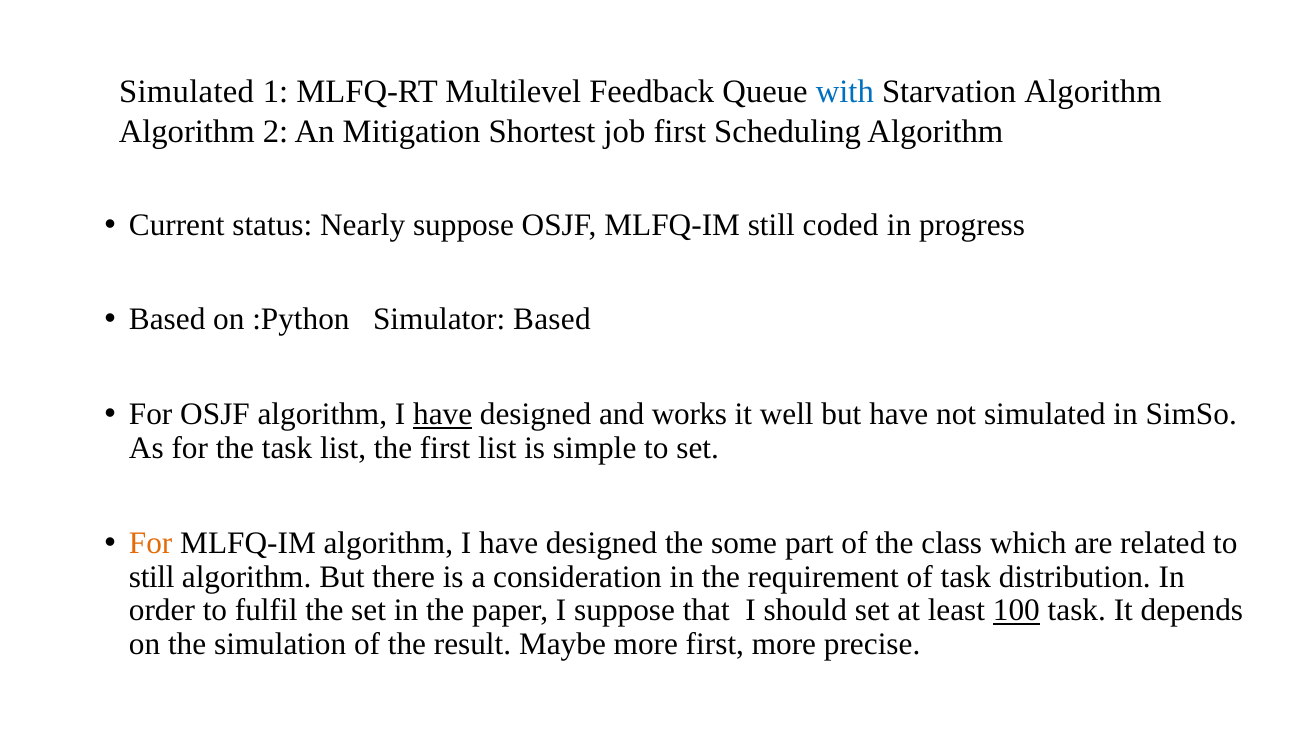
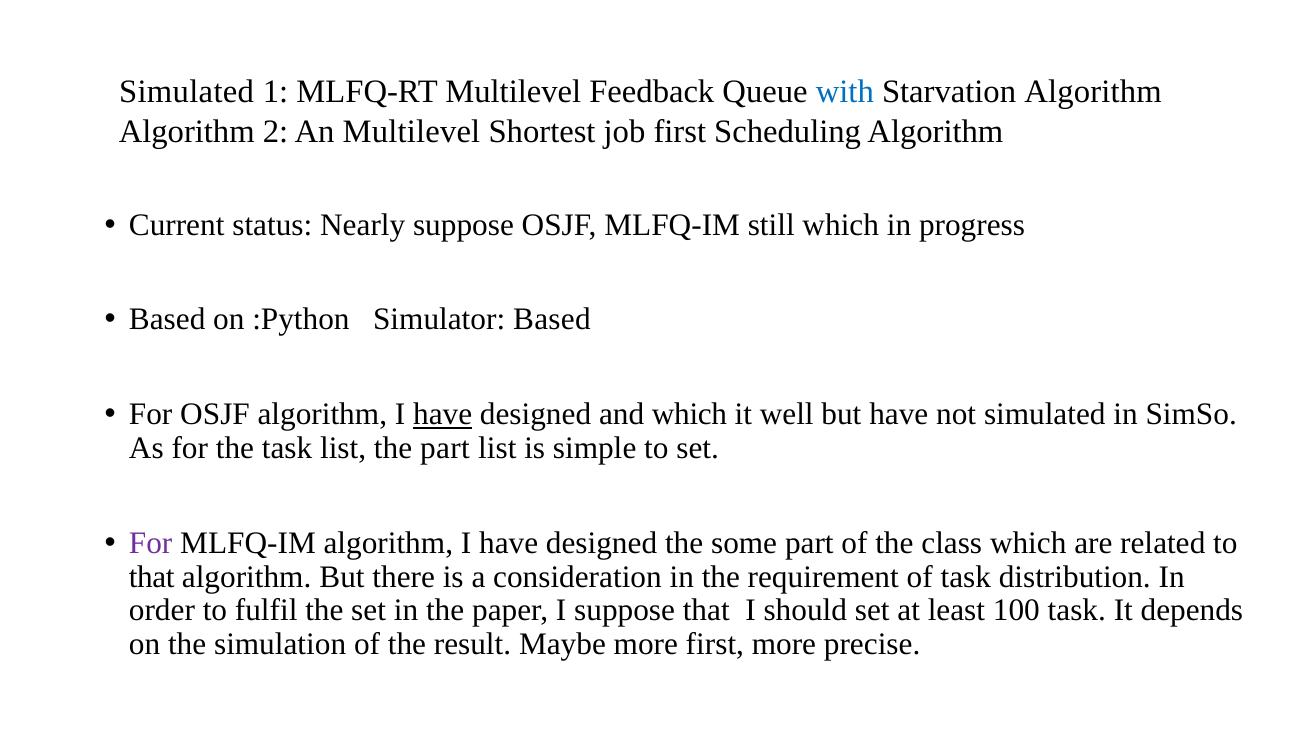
An Mitigation: Mitigation -> Multilevel (411, 131)
still coded: coded -> which (841, 225)
and works: works -> which (690, 414)
the first: first -> part (445, 448)
For colour: orange -> purple (151, 543)
still: still -> that (152, 576)
100 underline: present -> none (1016, 610)
